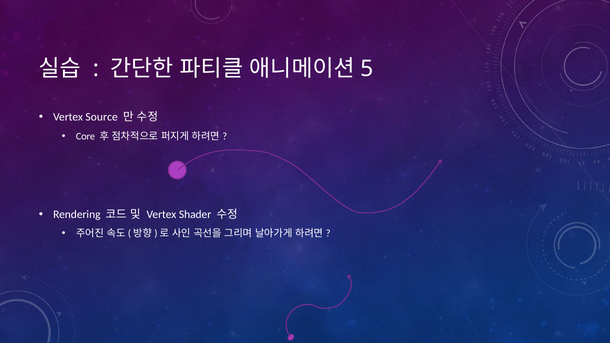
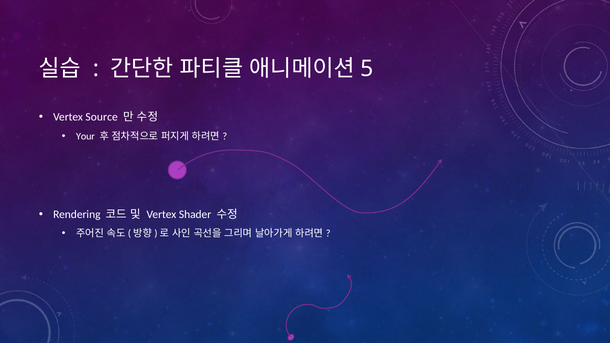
Core: Core -> Your (85, 136)
